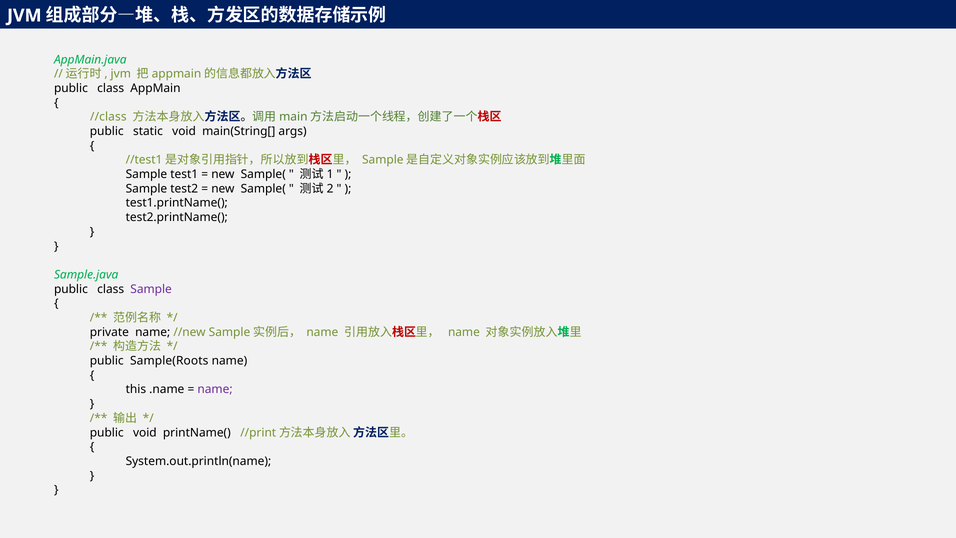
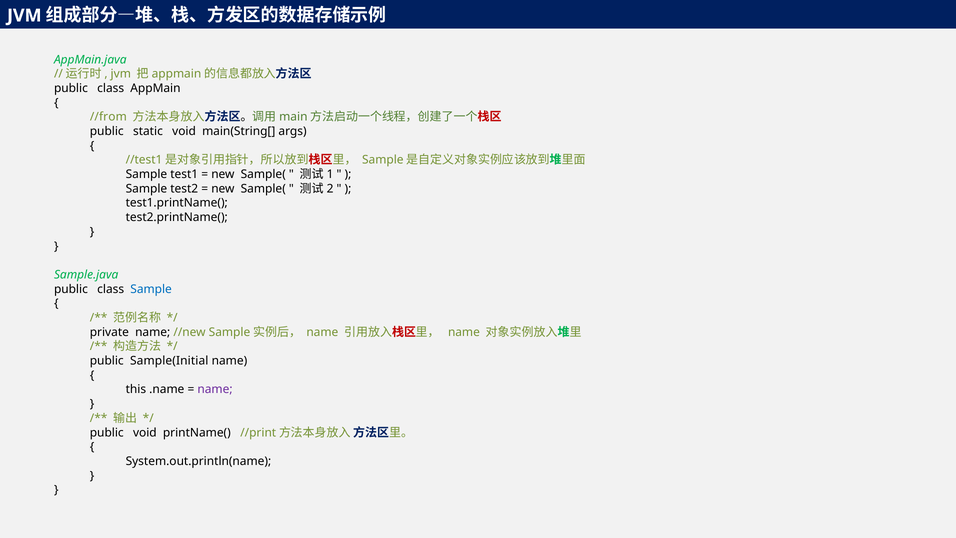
//class: //class -> //from (108, 117)
Sample colour: purple -> blue (151, 289)
Sample(Roots: Sample(Roots -> Sample(Initial (169, 361)
